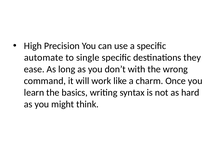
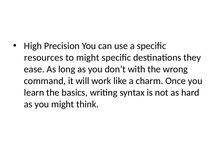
automate: automate -> resources (44, 57)
to single: single -> might (88, 57)
